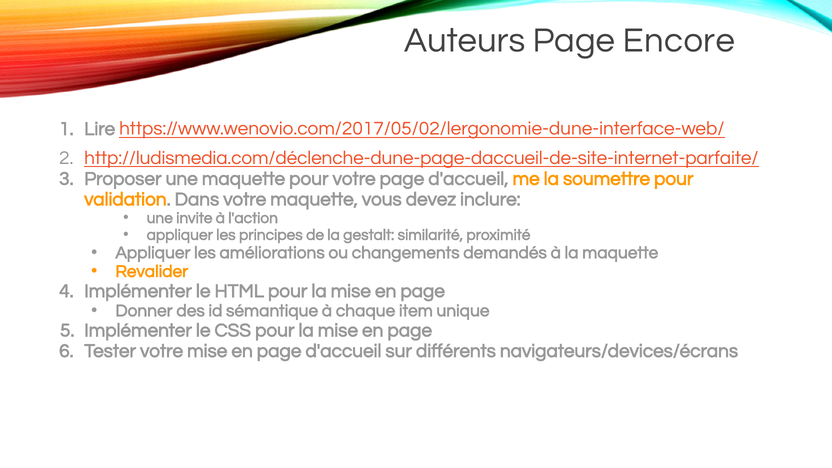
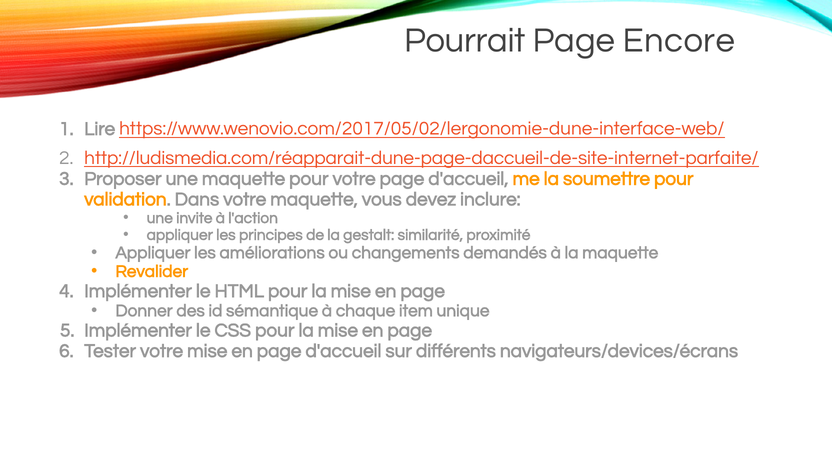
Auteurs: Auteurs -> Pourrait (465, 40)
http://ludismedia.com/déclenche-dune-page-daccueil-de-site-internet-parfaite/: http://ludismedia.com/déclenche-dune-page-daccueil-de-site-internet-parfaite/ -> http://ludismedia.com/réapparait-dune-page-daccueil-de-site-internet-parfaite/ (421, 158)
